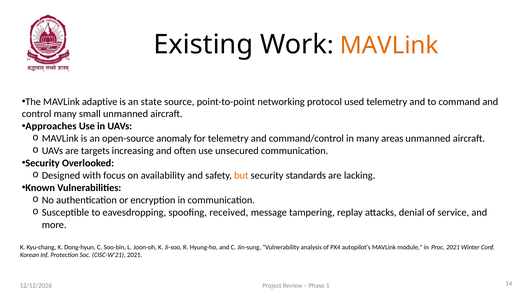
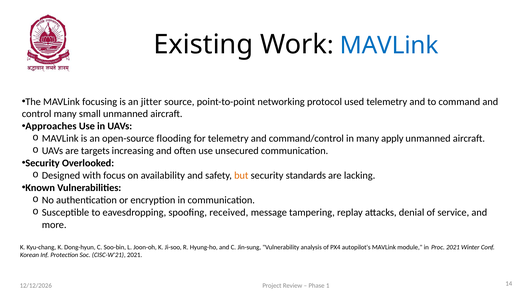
MAVLink colour: orange -> blue (389, 46)
adaptive: adaptive -> focusing (100, 102)
state: state -> jitter (151, 102)
anomaly: anomaly -> flooding (174, 139)
areas: areas -> apply (392, 139)
